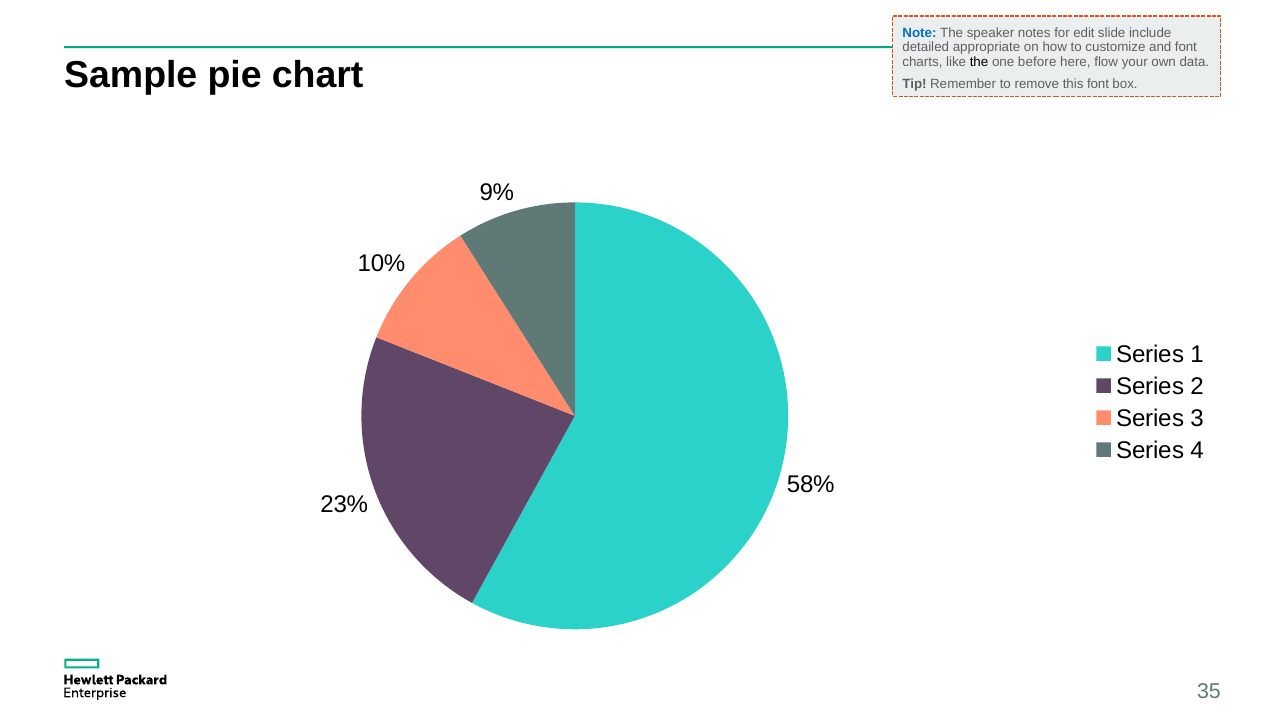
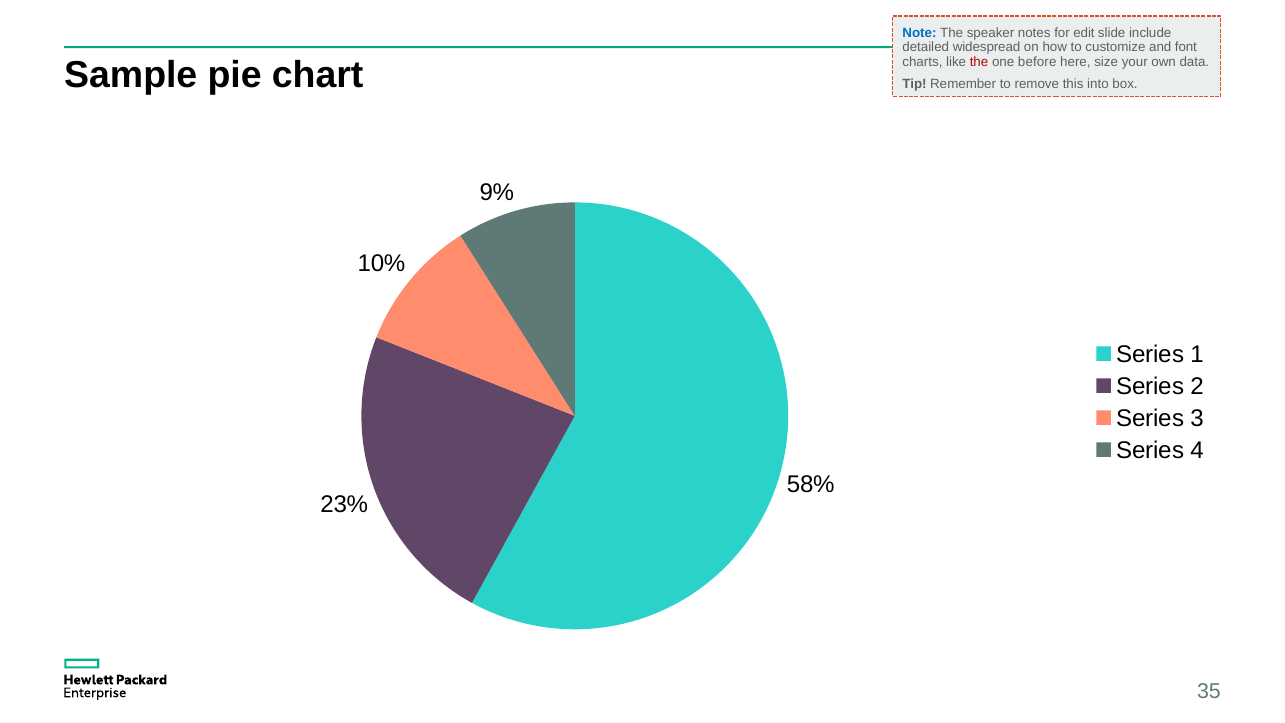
appropriate: appropriate -> widespread (987, 47)
the colour: black -> red (979, 62)
flow: flow -> size (1106, 62)
this font: font -> into (1098, 84)
